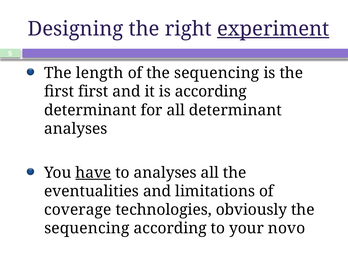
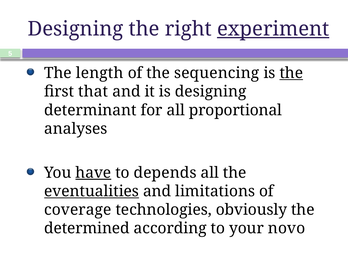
the underline: none -> present (291, 73)
first first: first -> that (93, 92)
is according: according -> designing (211, 92)
all determinant: determinant -> proportional (235, 110)
to analyses: analyses -> depends (165, 173)
eventualities underline: none -> present (92, 191)
sequencing: sequencing -> determined (87, 228)
